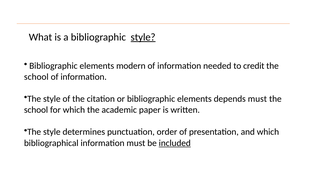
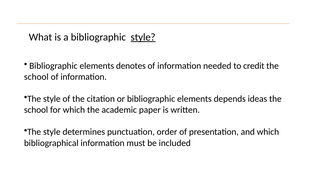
modern: modern -> denotes (131, 66)
depends must: must -> ideas (257, 99)
included underline: present -> none (175, 143)
